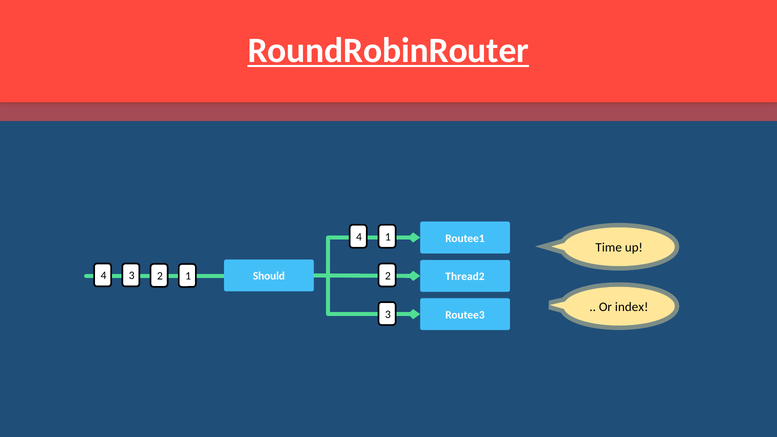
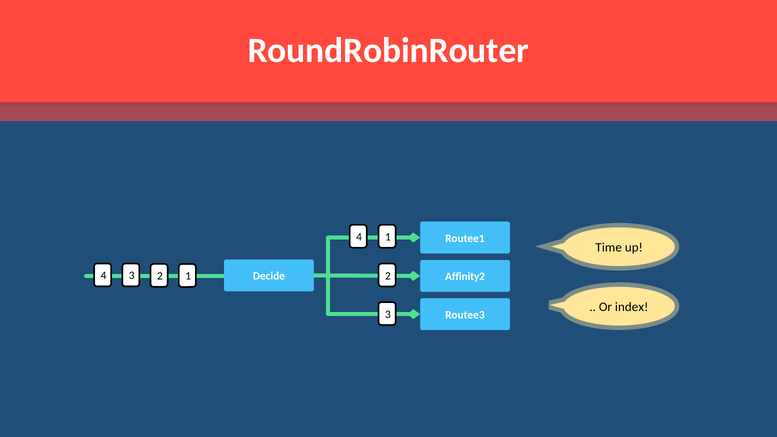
RoundRobinRouter underline: present -> none (388, 51)
Should: Should -> Decide (269, 276)
Thread2: Thread2 -> Affinity2 (465, 277)
